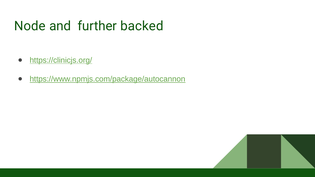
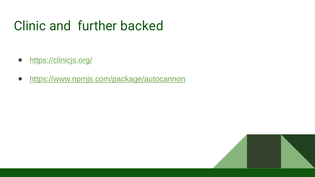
Node: Node -> Clinic (30, 26)
